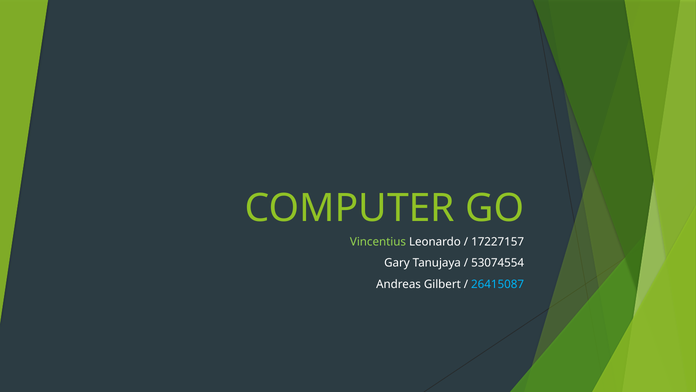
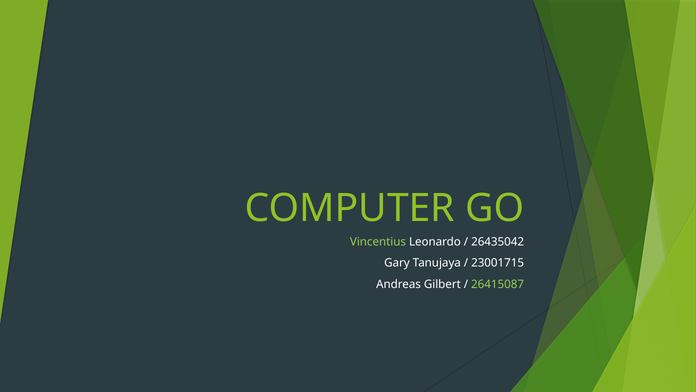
17227157: 17227157 -> 26435042 (498, 242)
53074554: 53074554 -> 23001715 (498, 263)
26415087 colour: light blue -> light green (498, 284)
